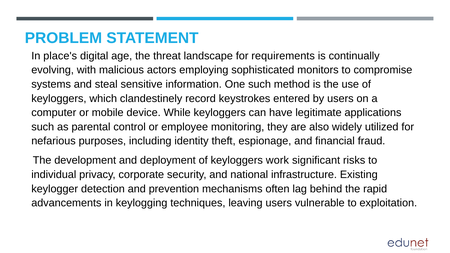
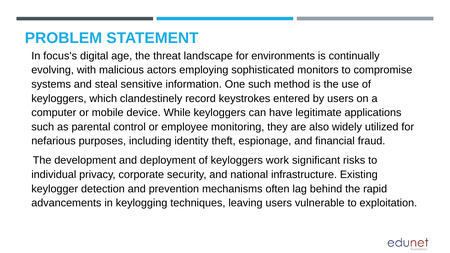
place's: place's -> focus's (60, 56)
requirements: requirements -> environments (283, 56)
